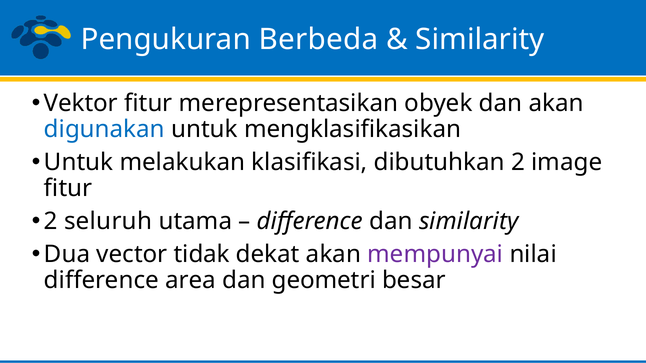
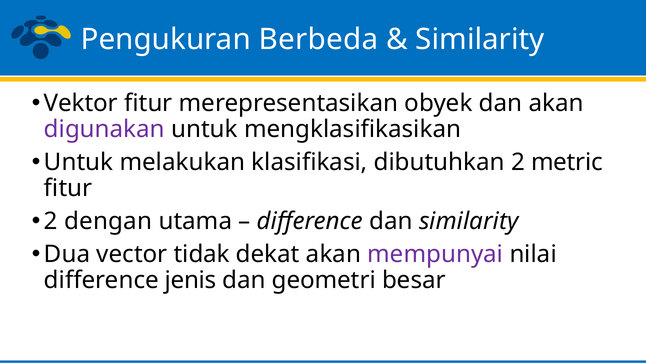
digunakan colour: blue -> purple (104, 130)
image: image -> metric (567, 162)
seluruh: seluruh -> dengan (108, 222)
area: area -> jenis (191, 281)
